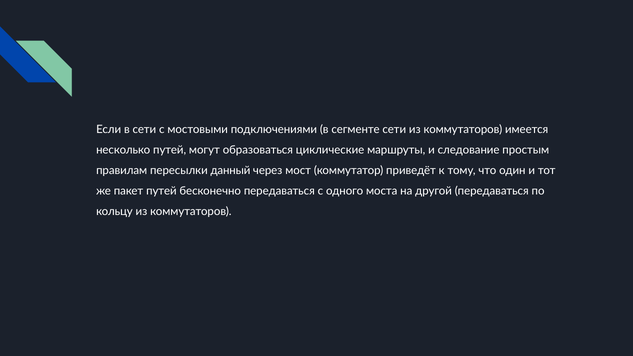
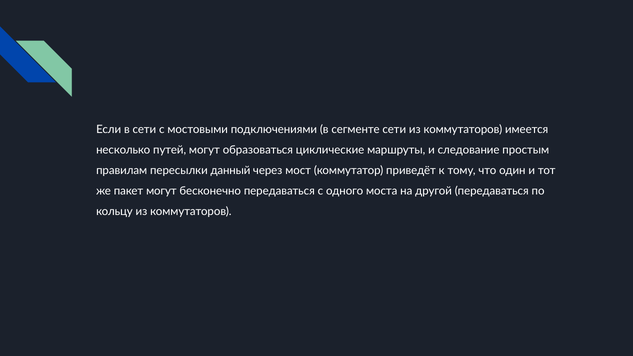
пакет путей: путей -> могут (161, 191)
